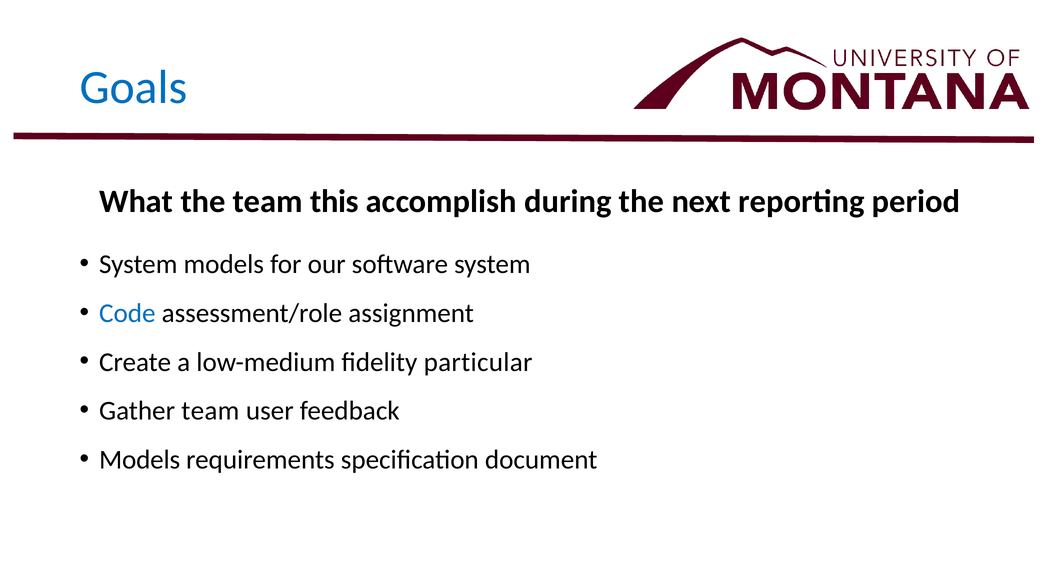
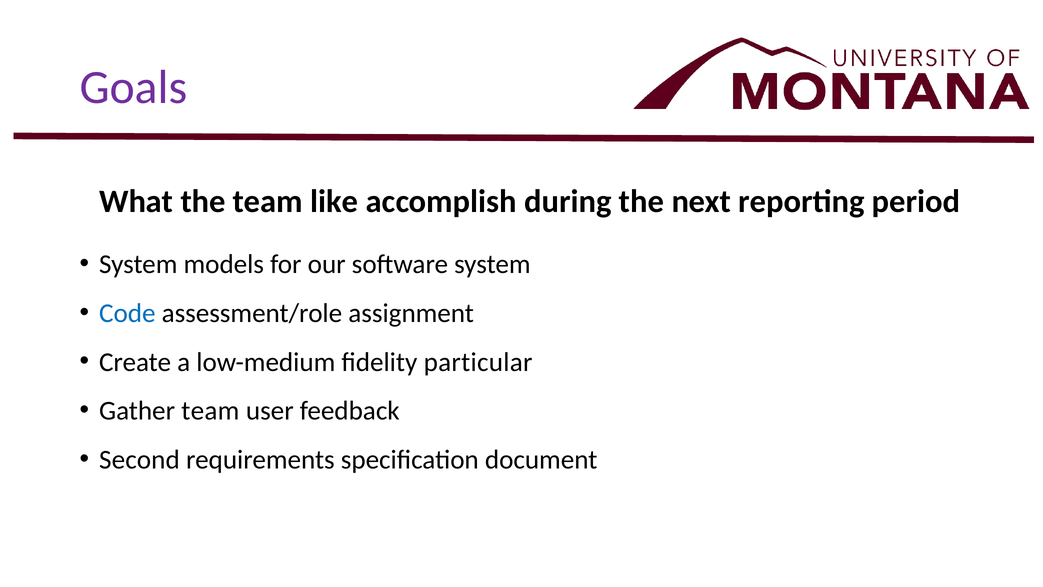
Goals colour: blue -> purple (133, 88)
this: this -> like (334, 201)
Models: Models -> Second (139, 460)
